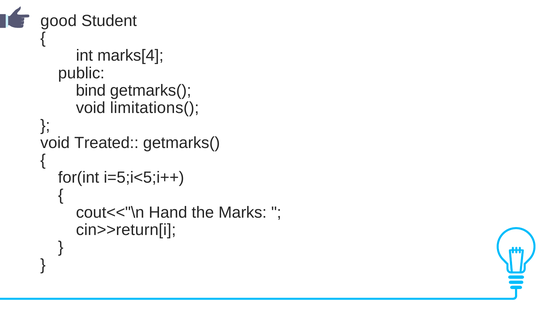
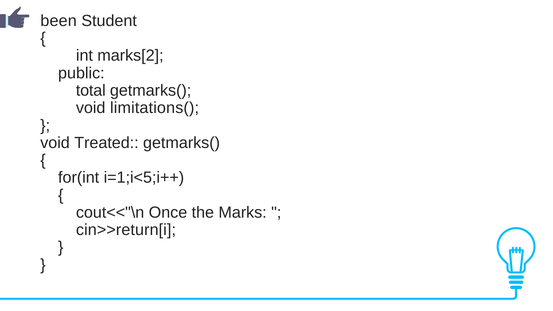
good: good -> been (59, 21)
marks[4: marks[4 -> marks[2 (130, 56)
bind: bind -> total (91, 91)
i=5;i<5;i++: i=5;i<5;i++ -> i=1;i<5;i++ (144, 178)
Hand: Hand -> Once (168, 212)
